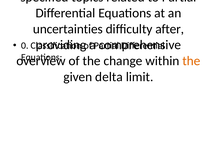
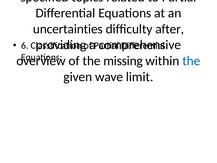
0: 0 -> 6 (25, 46)
change: change -> missing (123, 61)
the colour: orange -> blue (191, 61)
delta: delta -> wave (109, 77)
